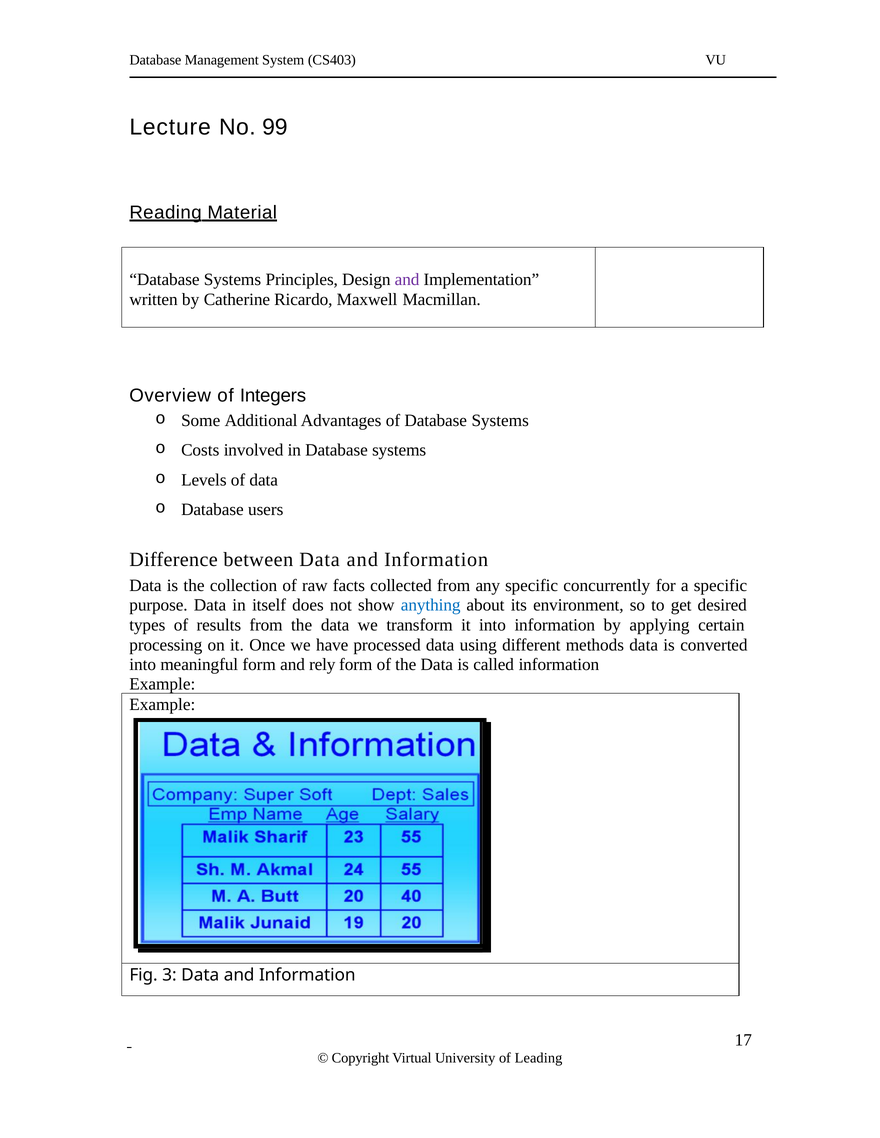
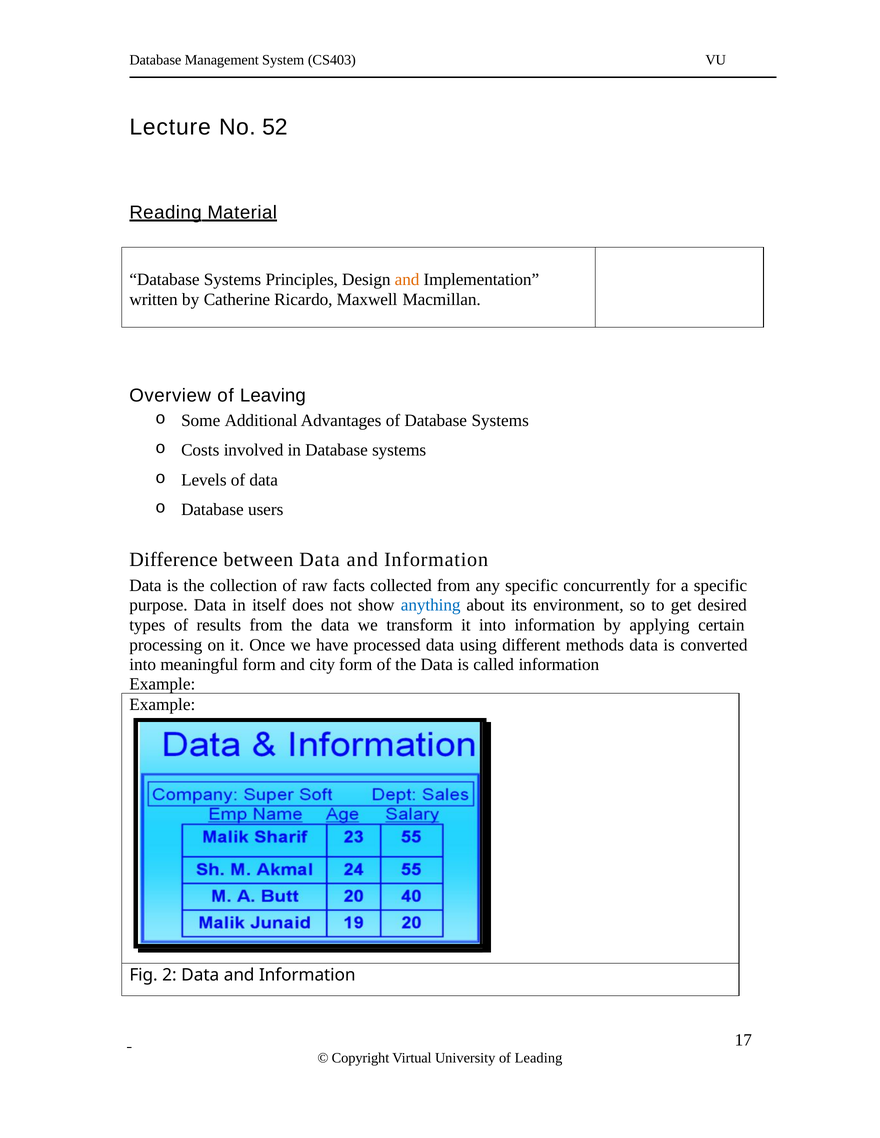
99: 99 -> 52 (275, 127)
and colour: purple -> orange (407, 280)
Integers: Integers -> Leaving (273, 396)
rely: rely -> city (322, 665)
3: 3 -> 2 (169, 976)
